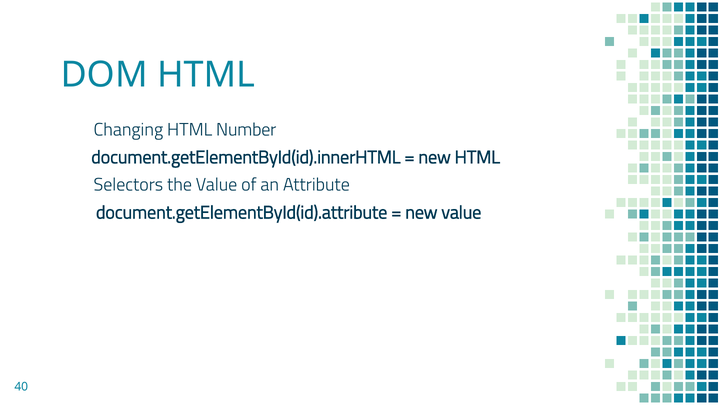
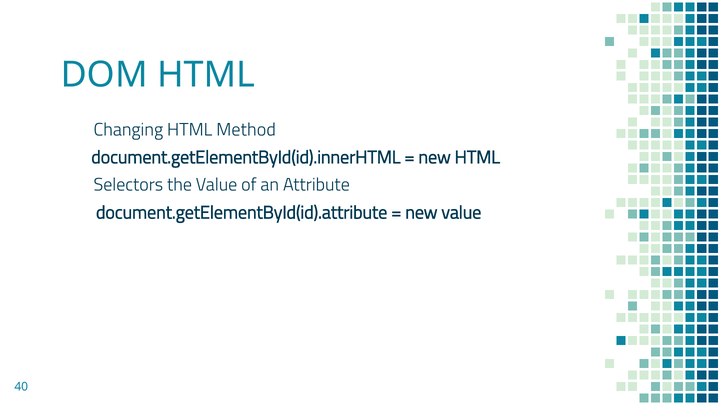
Number: Number -> Method (246, 130)
